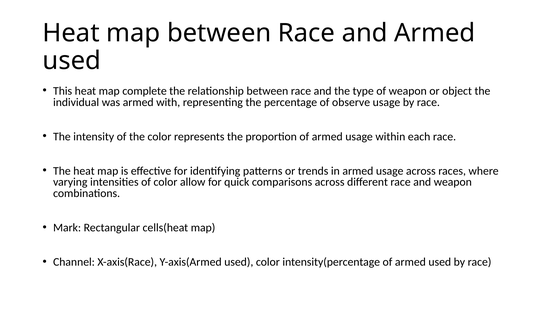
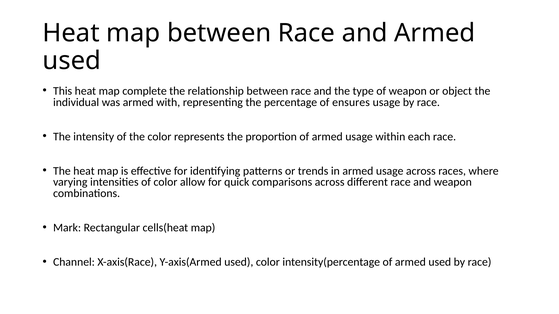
observe: observe -> ensures (351, 102)
